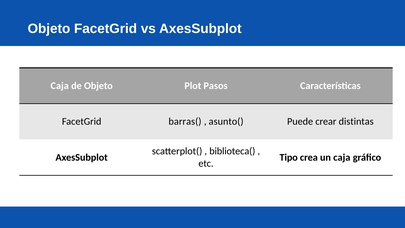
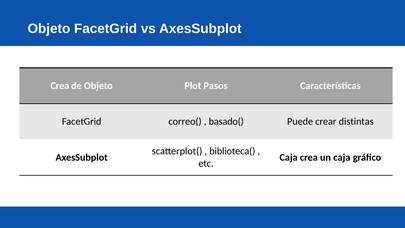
Caja: Caja -> Crea (60, 86)
barras(: barras( -> correo( (185, 122)
asunto(: asunto( -> basado( (226, 122)
Tipo: Tipo -> Caja (289, 157)
